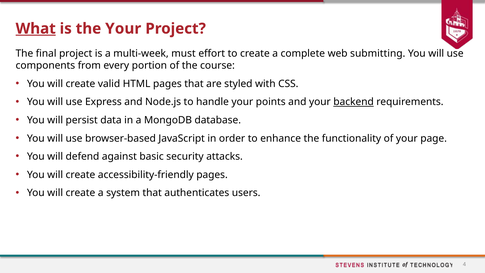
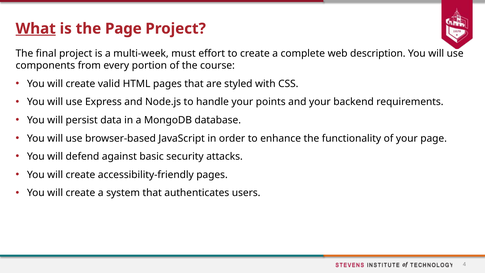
the Your: Your -> Page (123, 29)
submitting: submitting -> description (378, 53)
backend underline: present -> none (354, 102)
